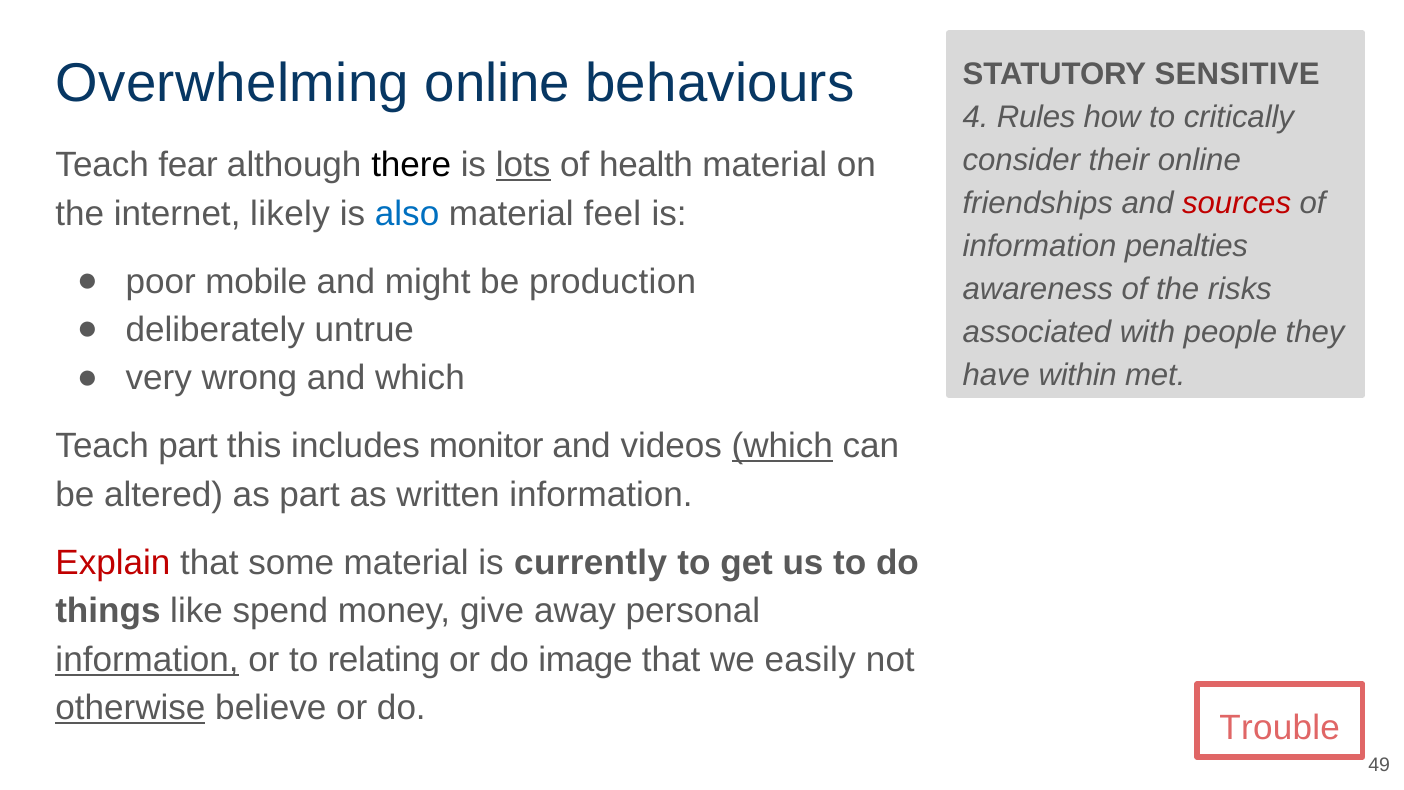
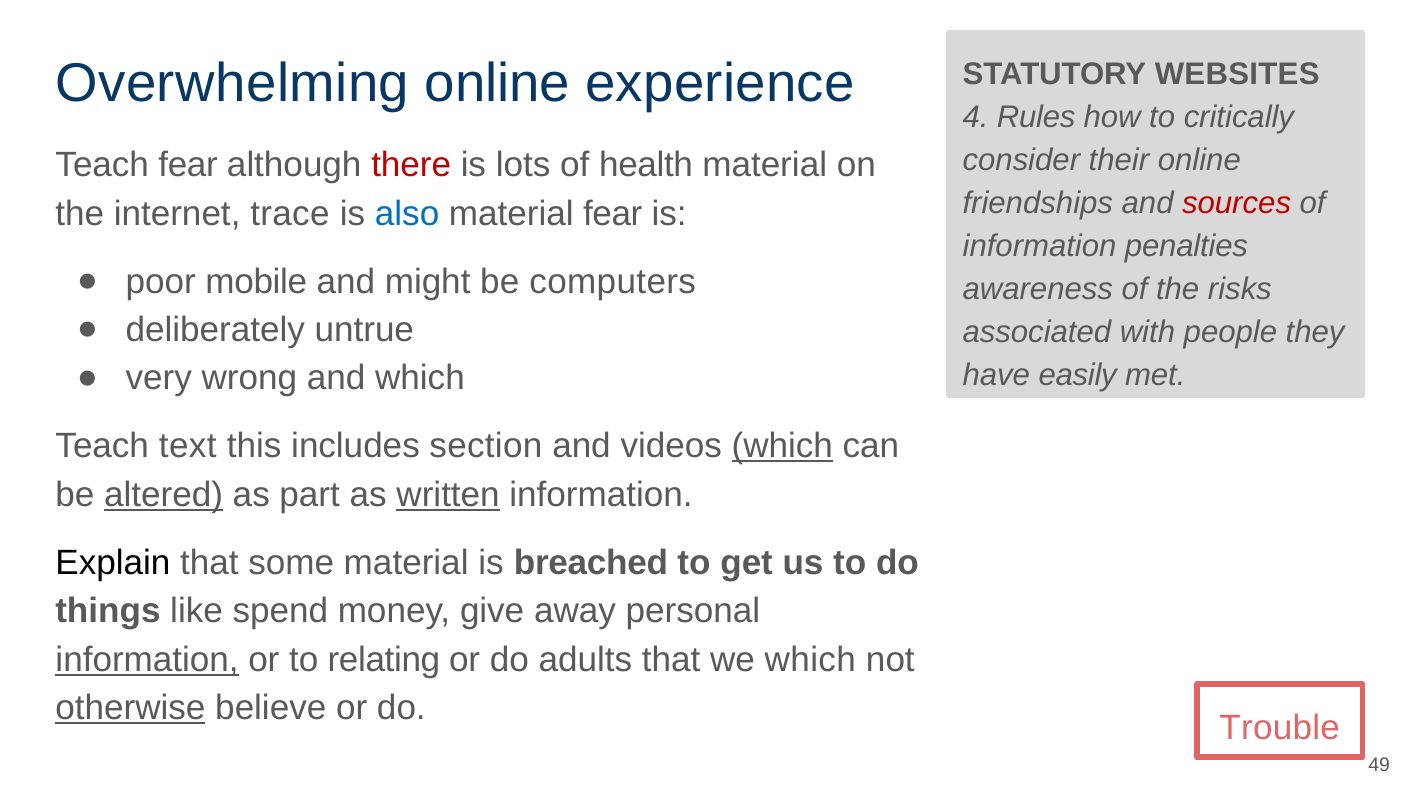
behaviours: behaviours -> experience (720, 84)
SENSITIVE: SENSITIVE -> WEBSITES (1237, 74)
there colour: black -> red (411, 165)
lots underline: present -> none (523, 165)
likely: likely -> trace (290, 213)
material feel: feel -> fear (613, 213)
production: production -> computers (613, 281)
within: within -> easily (1078, 375)
Teach part: part -> text (188, 446)
monitor: monitor -> section (486, 446)
altered underline: none -> present (164, 495)
written underline: none -> present (448, 495)
Explain colour: red -> black (113, 563)
currently: currently -> breached (591, 563)
image: image -> adults (585, 659)
we easily: easily -> which (810, 659)
